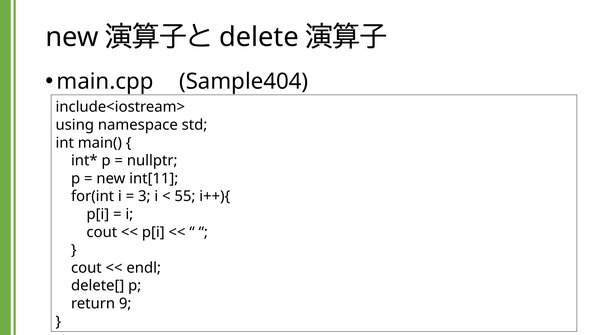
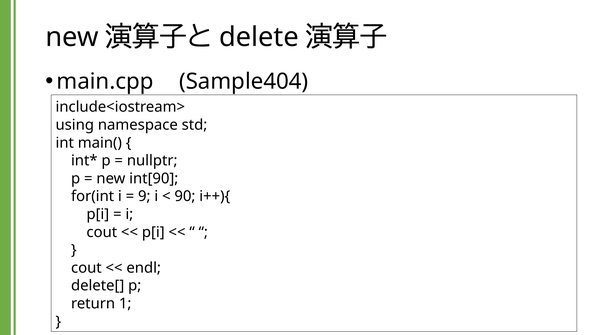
int[11: int[11 -> int[90 (154, 178)
3: 3 -> 9 (144, 196)
55: 55 -> 90 (185, 196)
9: 9 -> 1 (125, 303)
